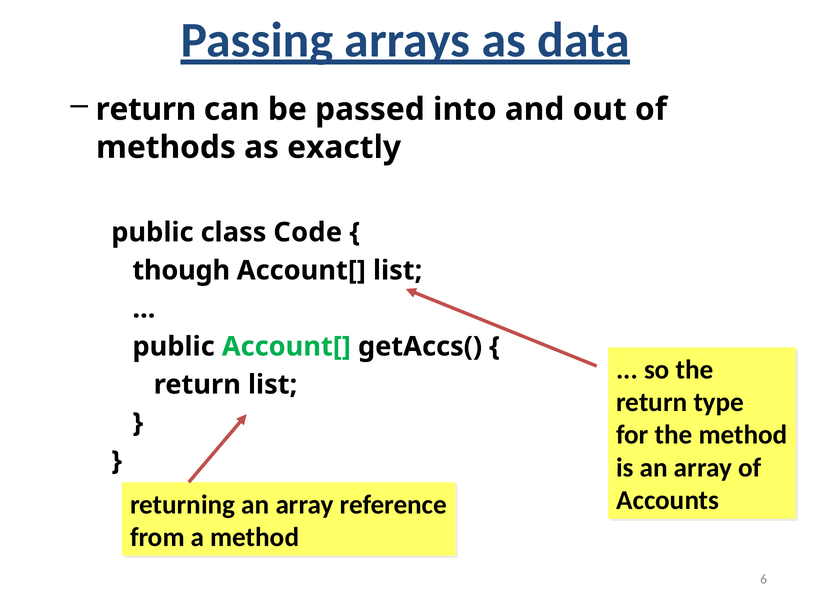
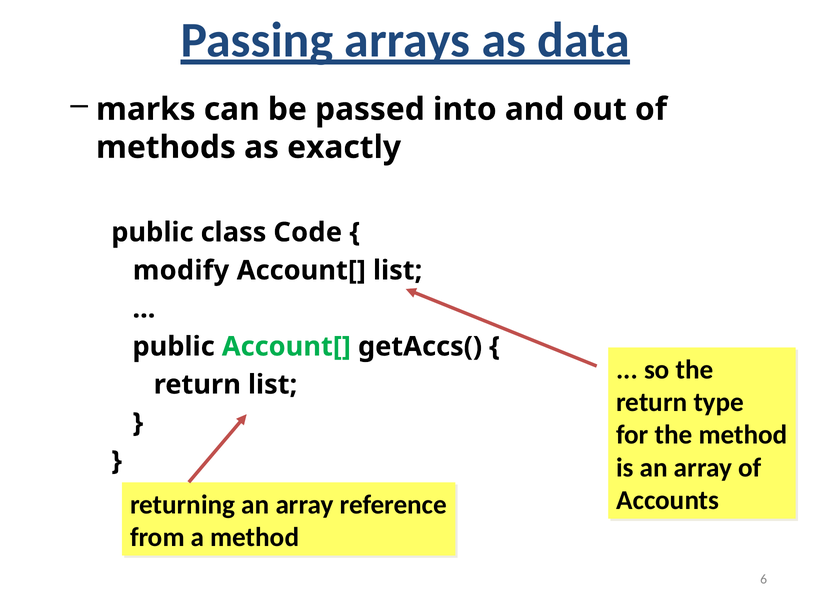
return: return -> marks (146, 109)
though: though -> modify (181, 270)
